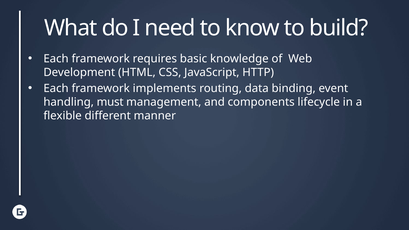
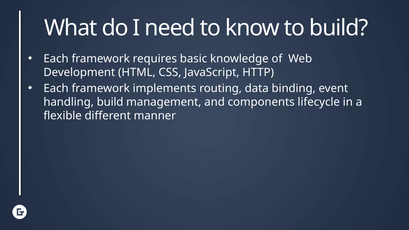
handling must: must -> build (110, 102)
